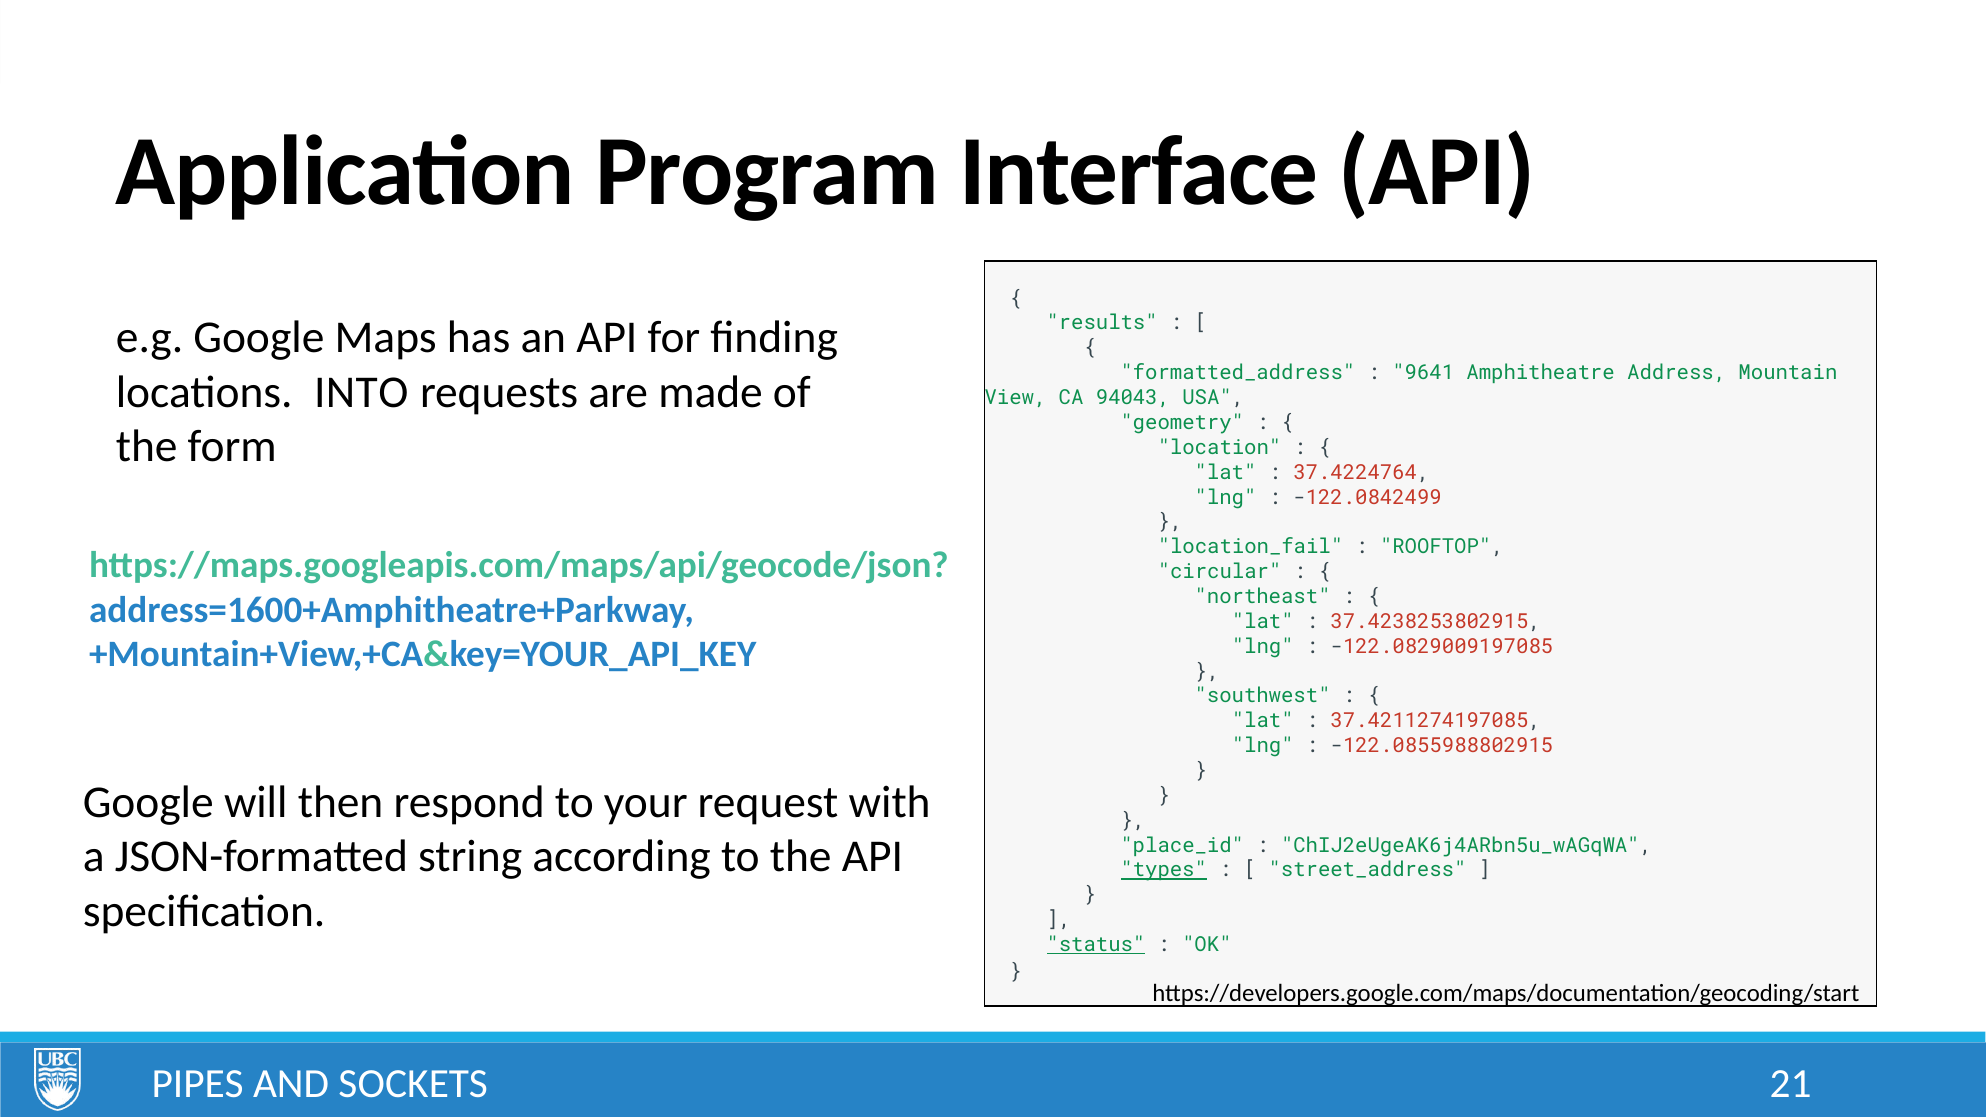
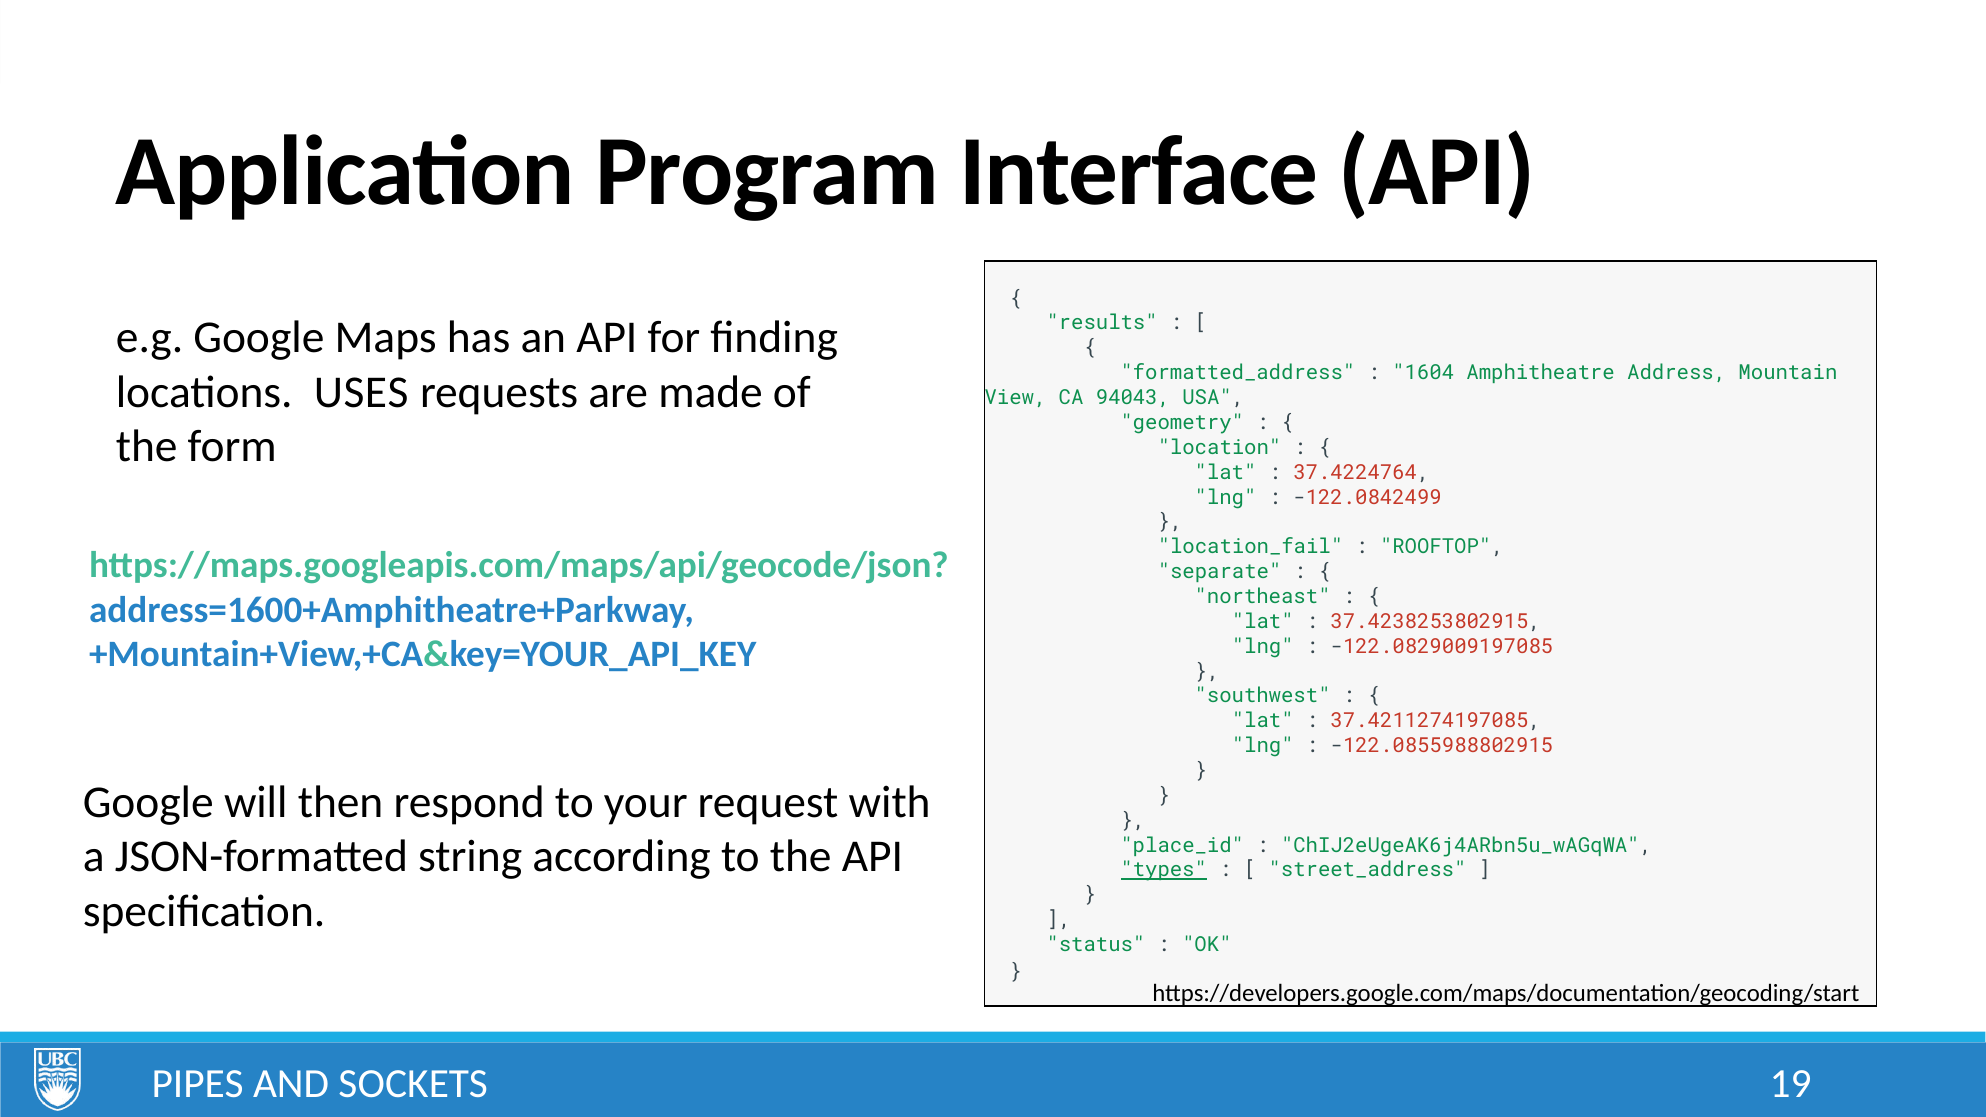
9641: 9641 -> 1604 (1423, 373)
INTO: INTO -> USES (361, 392)
circular: circular -> separate (1220, 572)
status underline: present -> none (1096, 945)
21: 21 -> 19 (1791, 1084)
